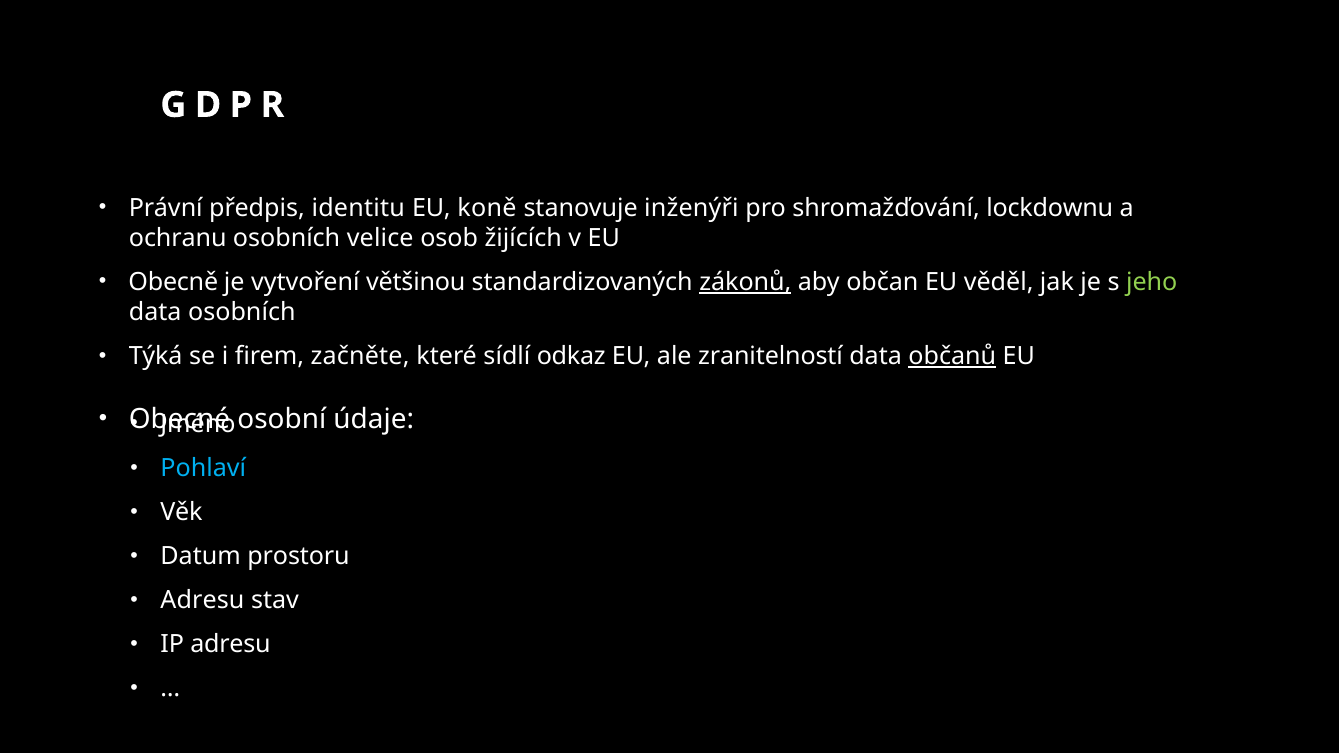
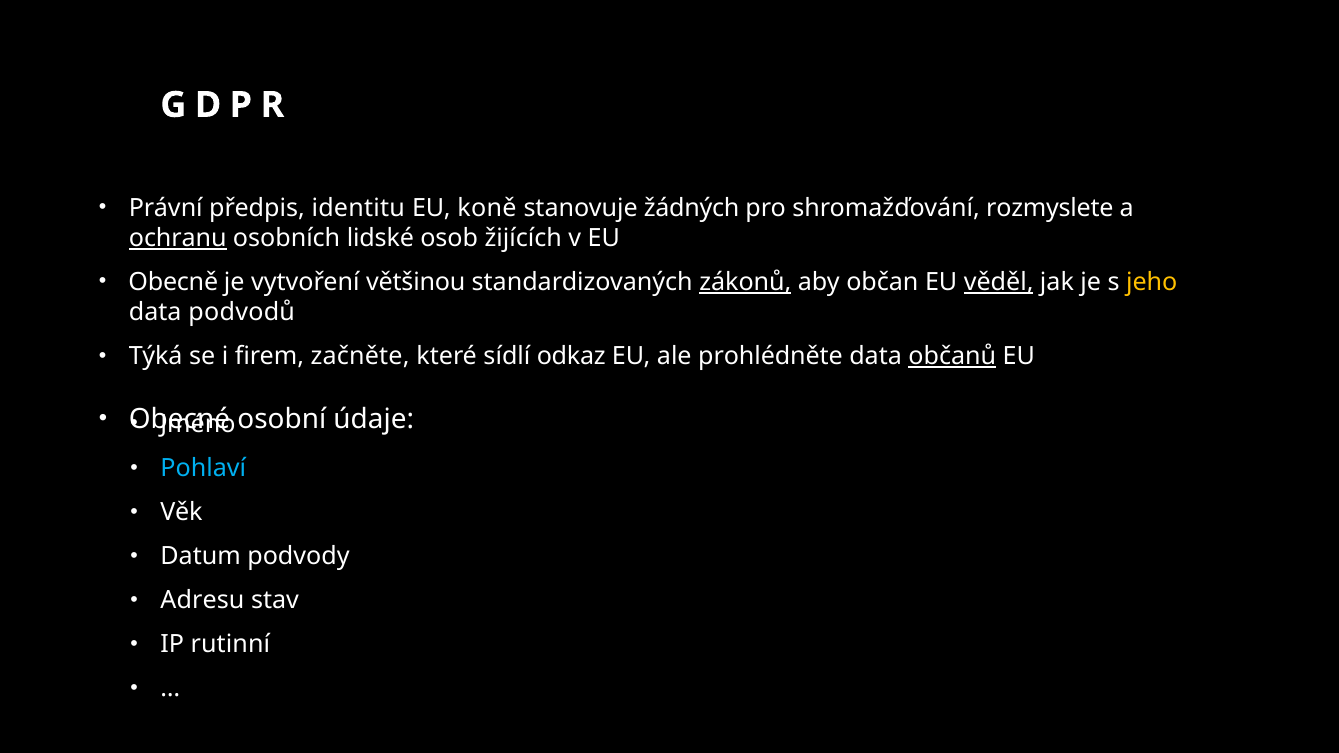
inženýři: inženýři -> žádných (692, 208)
lockdownu: lockdownu -> rozmyslete (1050, 208)
ochranu underline: none -> present (178, 238)
velice: velice -> lidské (380, 238)
věděl underline: none -> present (999, 282)
jeho colour: light green -> yellow (1152, 282)
data osobních: osobních -> podvodů (242, 312)
zranitelností: zranitelností -> prohlédněte (771, 357)
prostoru: prostoru -> podvody (298, 557)
IP adresu: adresu -> rutinní (230, 645)
